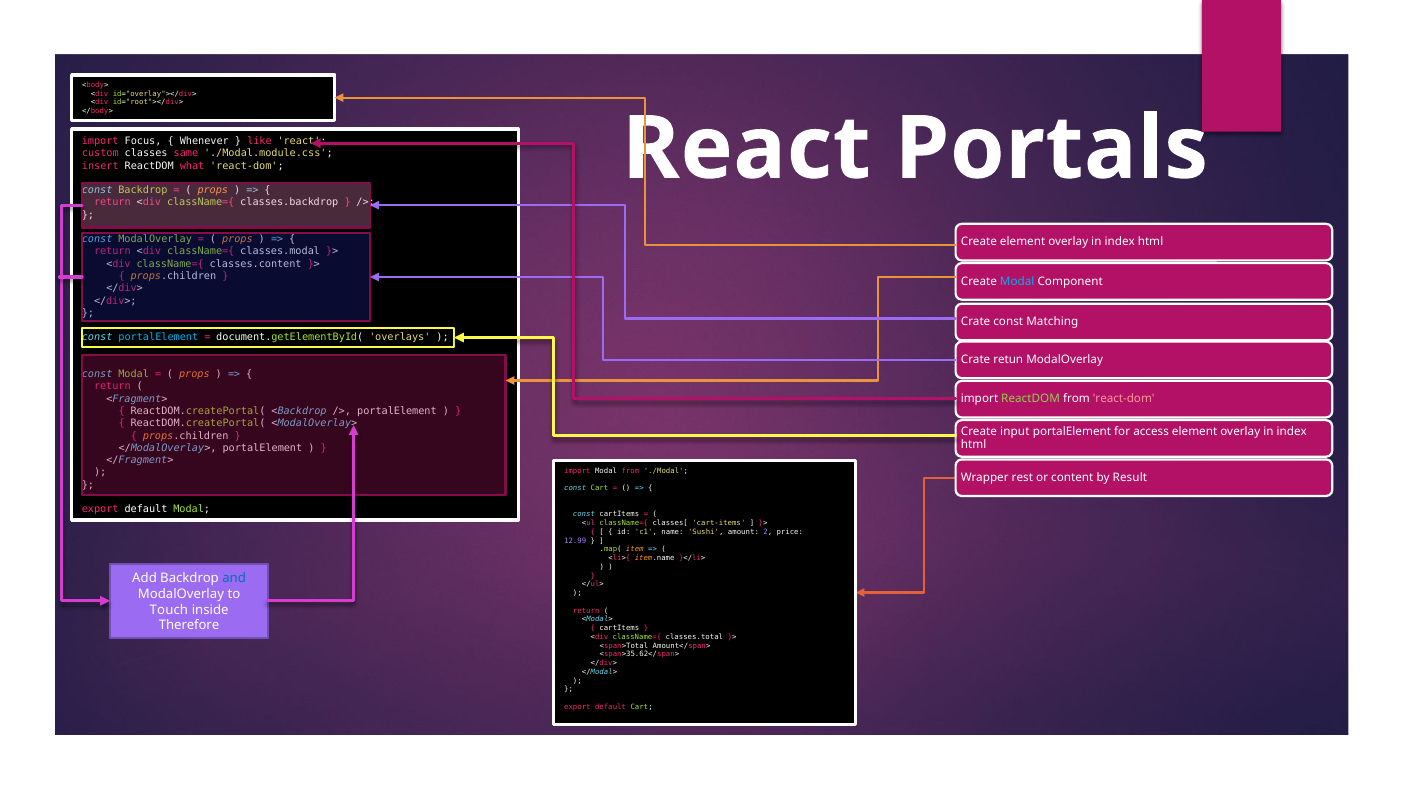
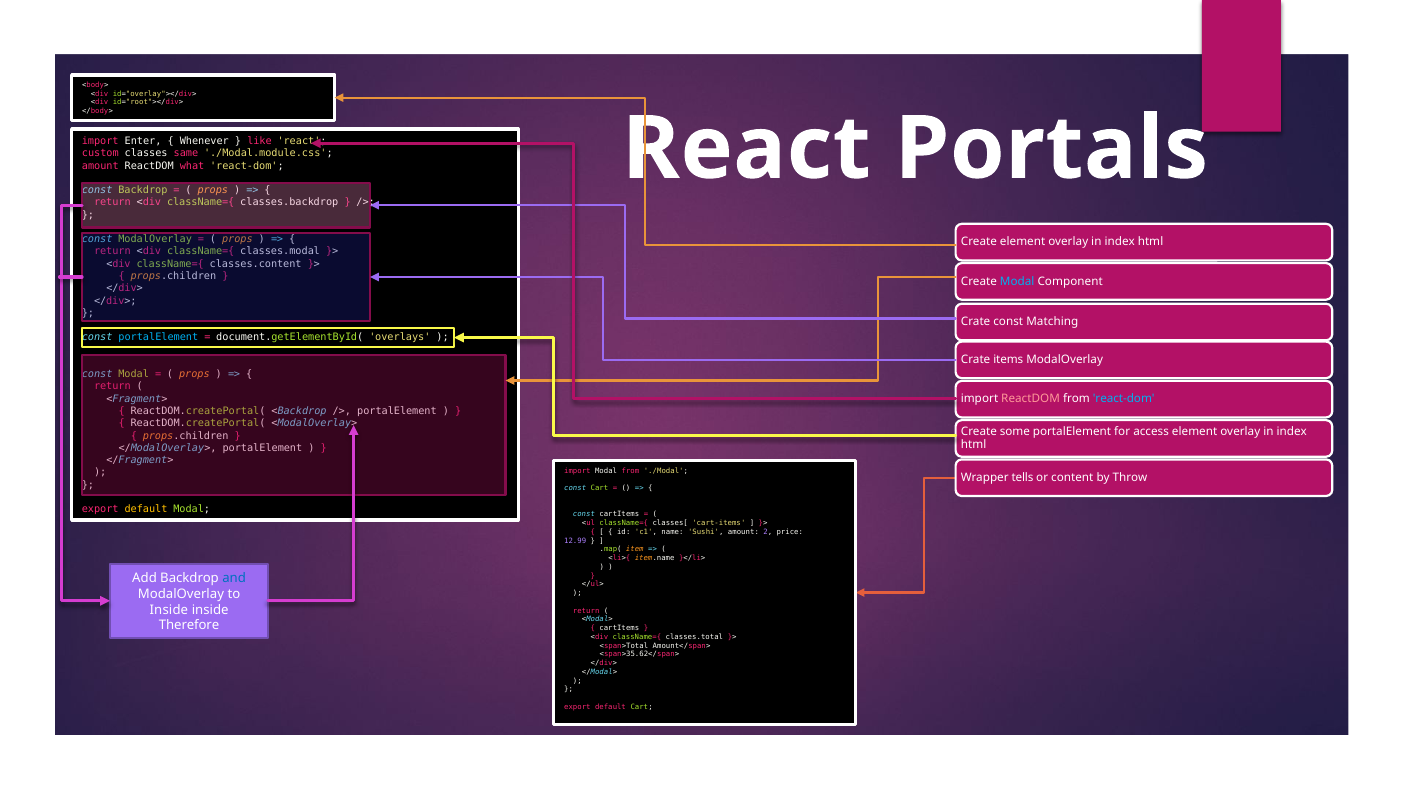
Focus: Focus -> Enter (143, 141)
insert: insert -> amount (100, 166)
retun: retun -> items (1008, 360)
ReactDOM colour: light green -> pink (1031, 399)
react-dom colour: pink -> light blue (1124, 399)
input: input -> some (1015, 432)
rest: rest -> tells (1022, 477)
Result: Result -> Throw (1130, 477)
default colour: white -> yellow (146, 509)
Touch: Touch -> Inside (169, 609)
